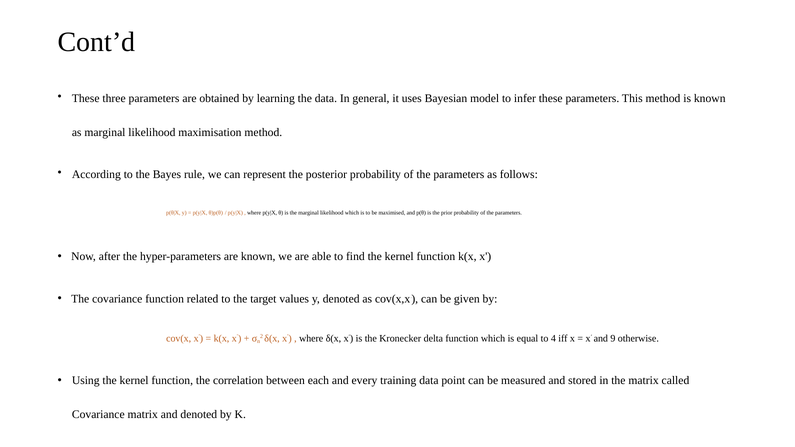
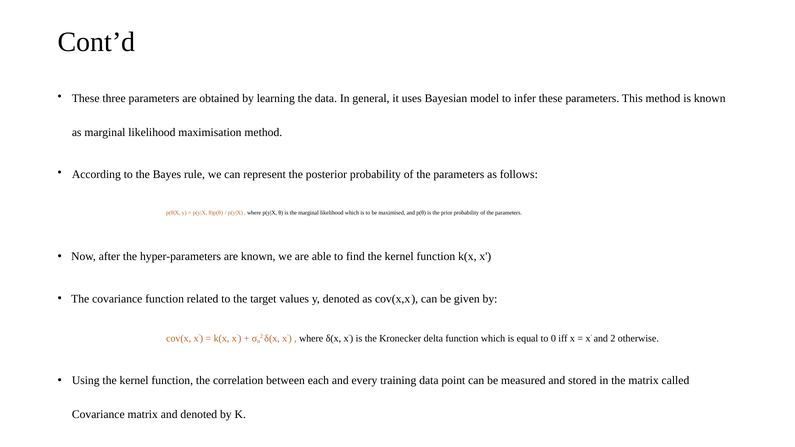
4: 4 -> 0 (553, 338)
and 9: 9 -> 2 (613, 338)
